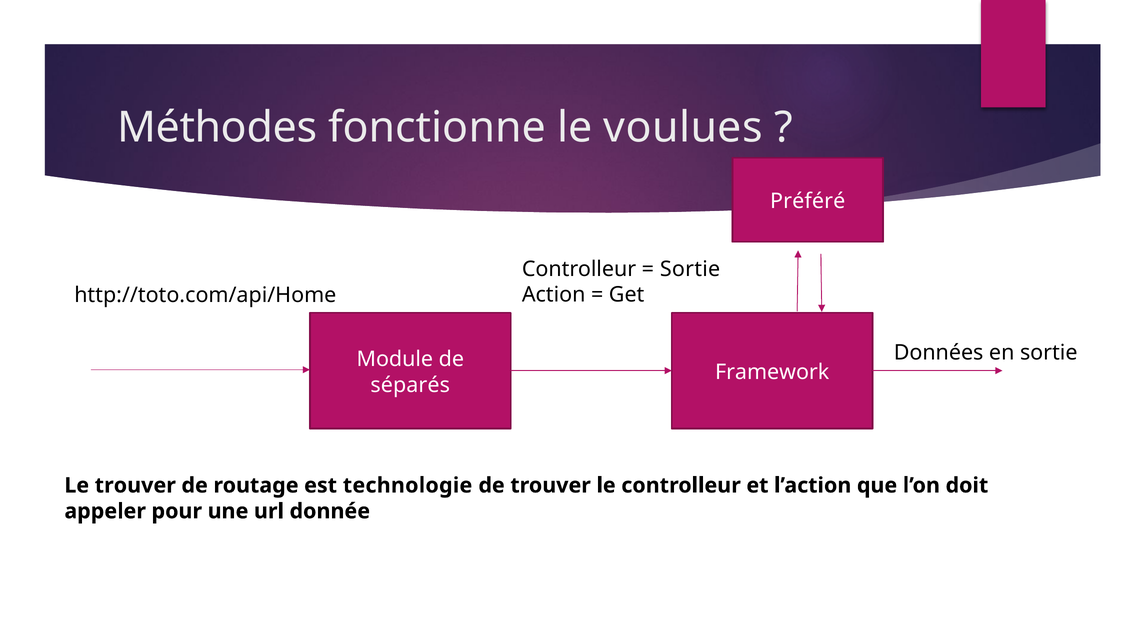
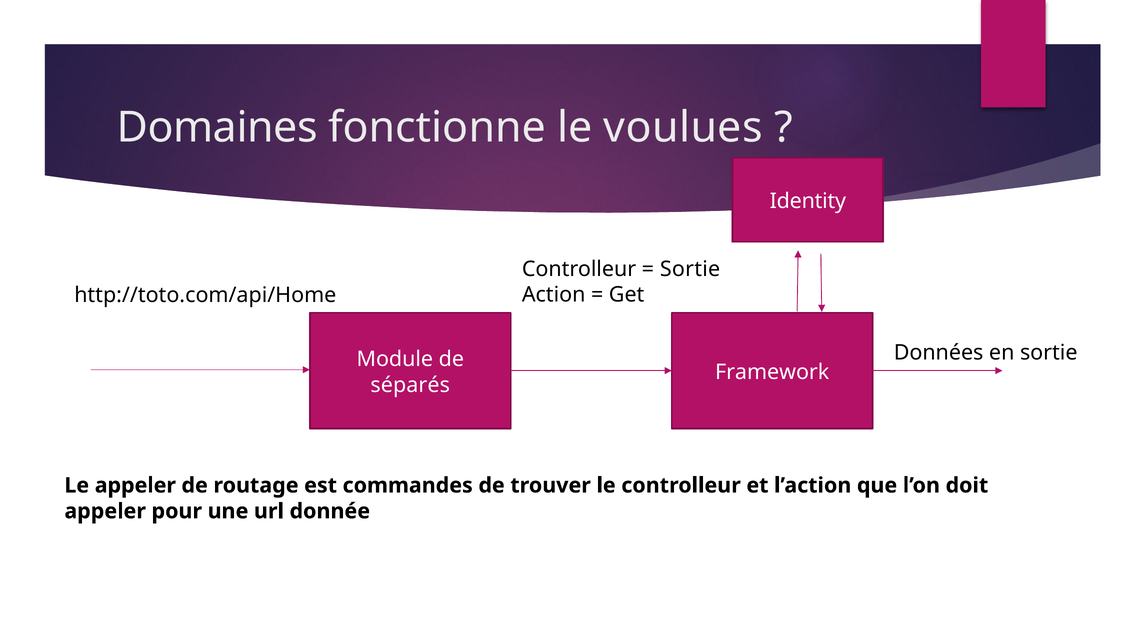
Méthodes: Méthodes -> Domaines (217, 128)
Préféré: Préféré -> Identity (808, 201)
Le trouver: trouver -> appeler (135, 486)
technologie: technologie -> commandes (408, 486)
